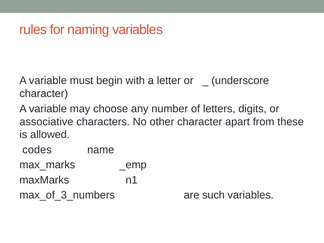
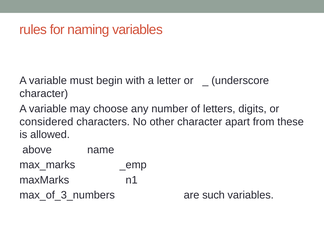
associative: associative -> considered (46, 122)
codes: codes -> above (37, 150)
